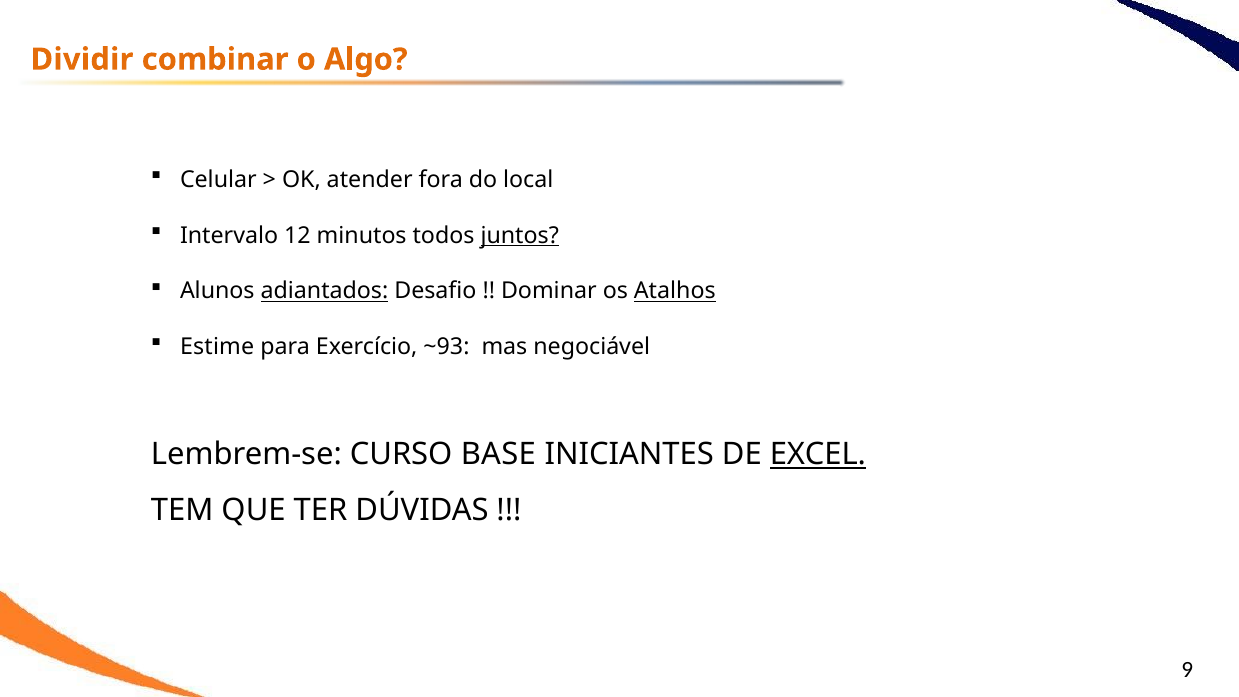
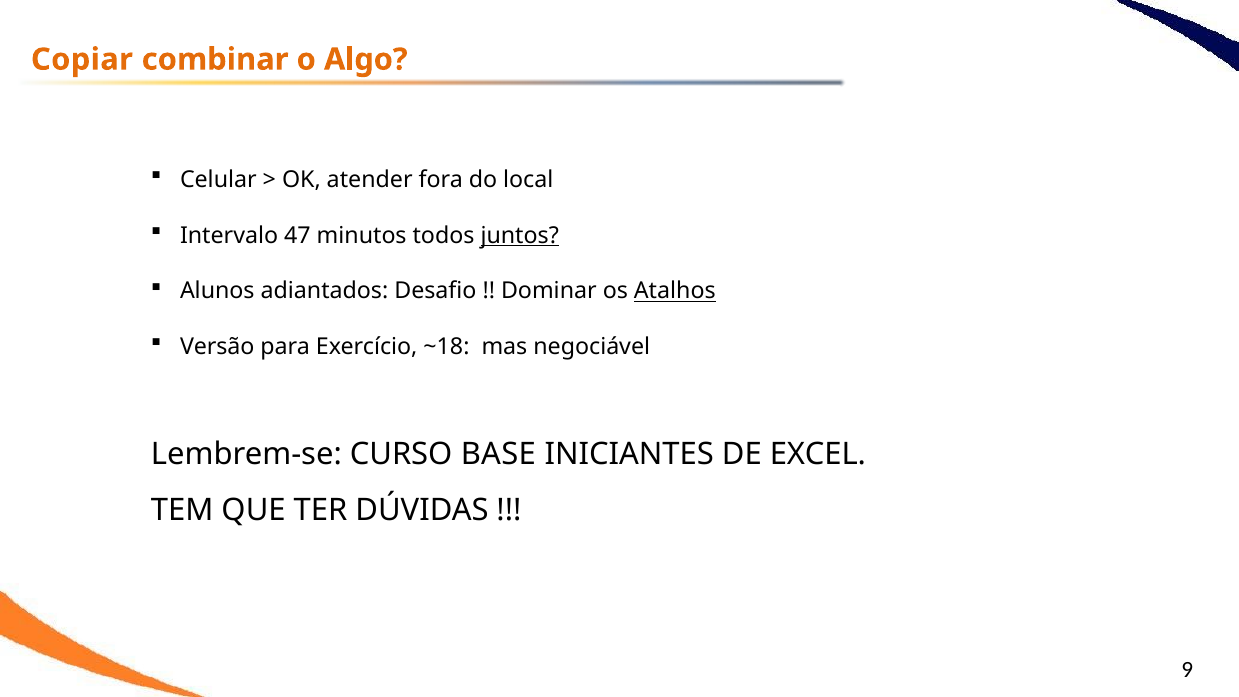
Dividir: Dividir -> Copiar (82, 59)
12: 12 -> 47 (297, 235)
adiantados underline: present -> none (324, 291)
Estime: Estime -> Versão (217, 347)
~93: ~93 -> ~18 (446, 347)
EXCEL underline: present -> none (818, 454)
